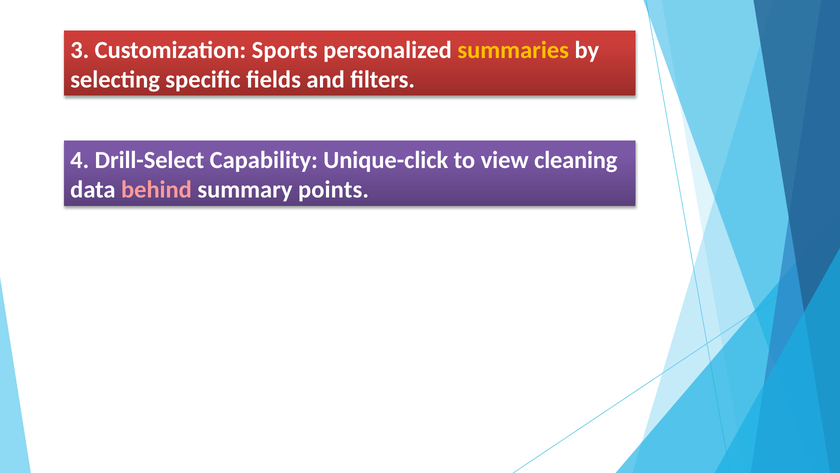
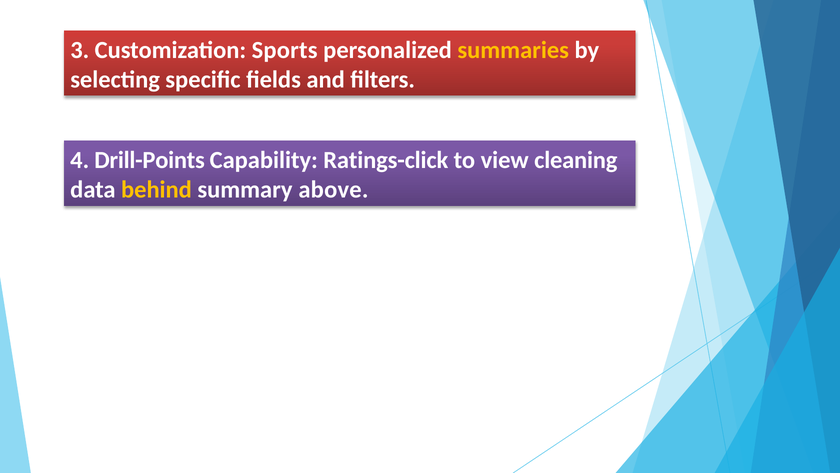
Drill-Select: Drill-Select -> Drill-Points (150, 160)
Unique-click: Unique-click -> Ratings-click (386, 160)
behind colour: pink -> yellow (156, 189)
points: points -> above (333, 189)
